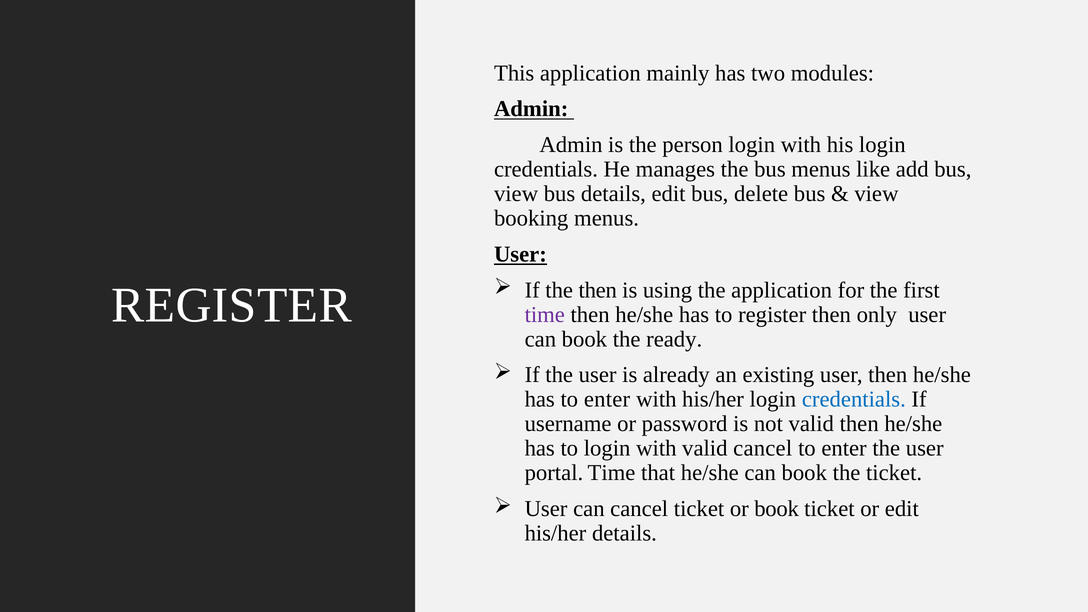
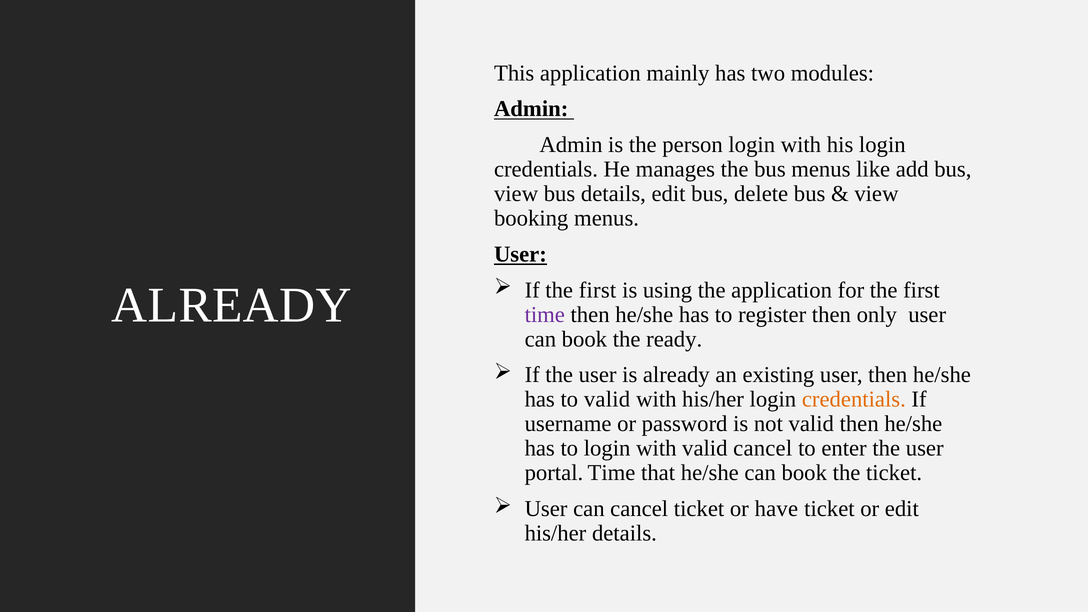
If the then: then -> first (598, 290)
REGISTER: REGISTER -> ALREADY (232, 305)
has to enter: enter -> valid (607, 399)
credentials colour: blue -> orange (854, 399)
or book: book -> have (776, 509)
